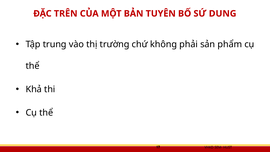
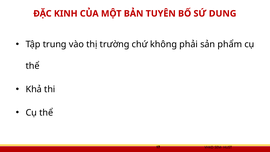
TRÊN: TRÊN -> KINH (66, 14)
